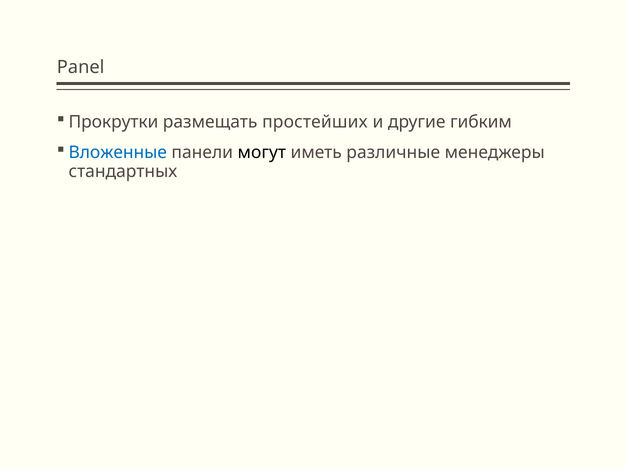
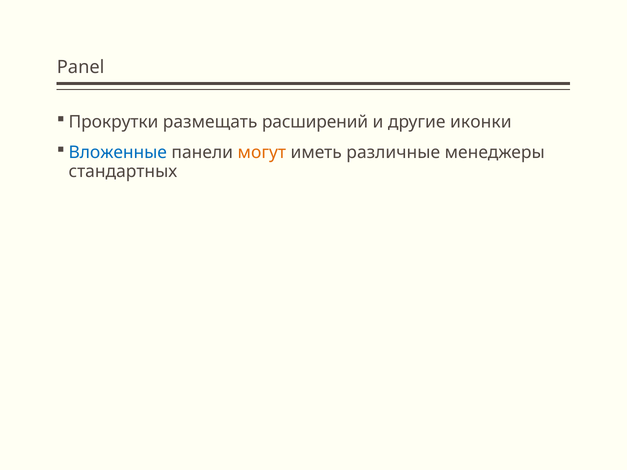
простейших: простейших -> расширений (315, 122)
гибким: гибким -> иконки (481, 122)
могут colour: black -> orange (262, 153)
